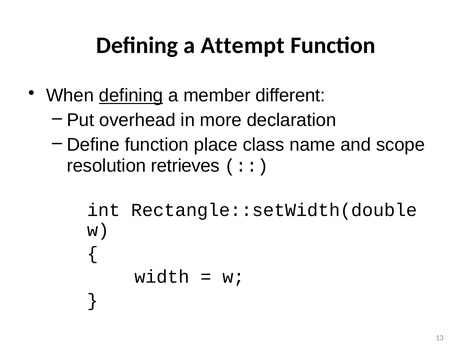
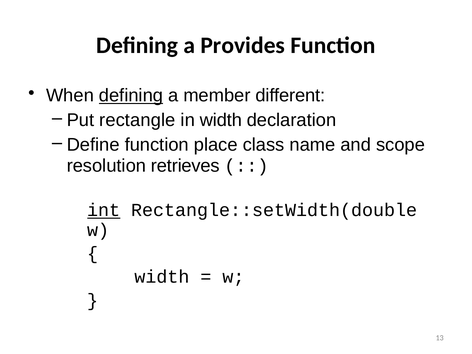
Attempt: Attempt -> Provides (243, 45)
overhead: overhead -> rectangle (137, 120)
in more: more -> width (221, 120)
int underline: none -> present (104, 210)
